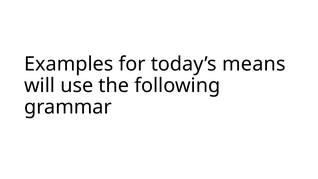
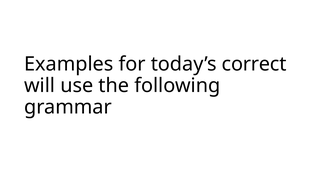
means: means -> correct (254, 64)
